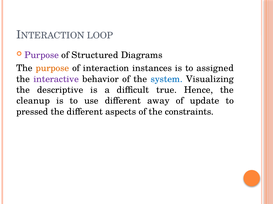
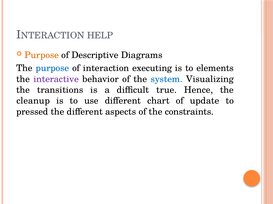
LOOP: LOOP -> HELP (100, 36)
Purpose colour: purple -> orange (42, 55)
Structured: Structured -> Descriptive (95, 55)
purpose colour: orange -> blue (52, 68)
instances: instances -> executing (152, 68)
assigned: assigned -> elements (215, 68)
descriptive: descriptive -> transitions (60, 90)
away: away -> chart (158, 101)
